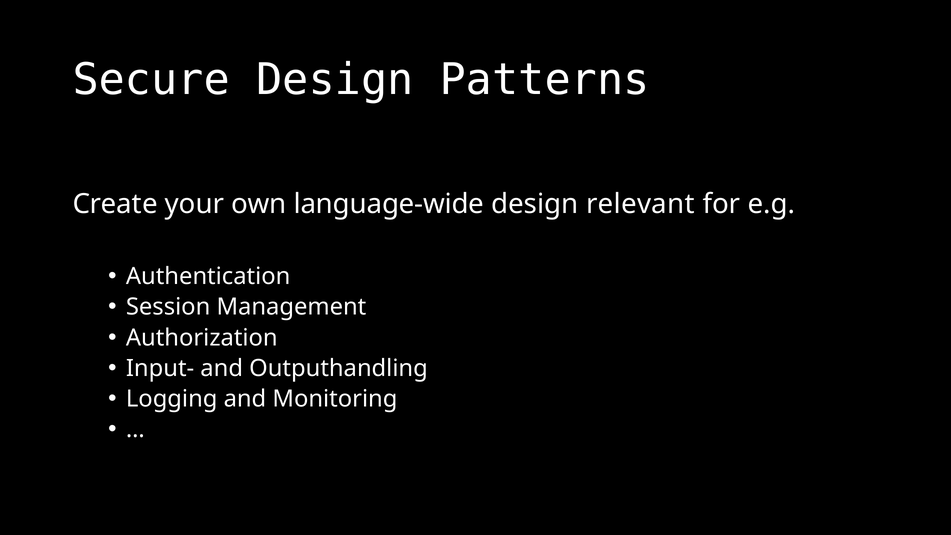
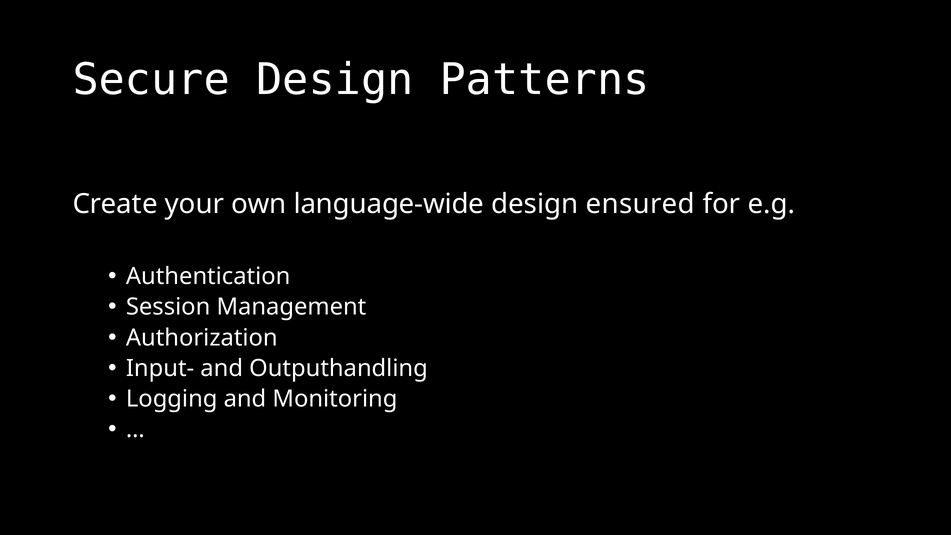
relevant: relevant -> ensured (640, 204)
